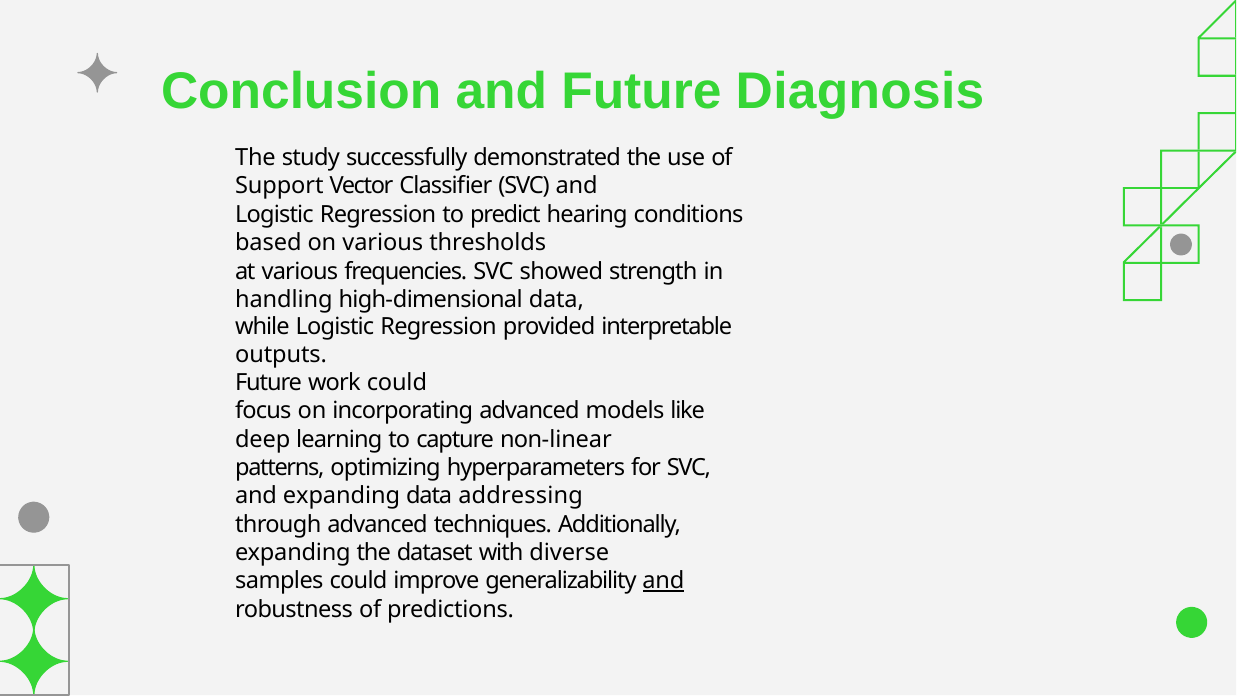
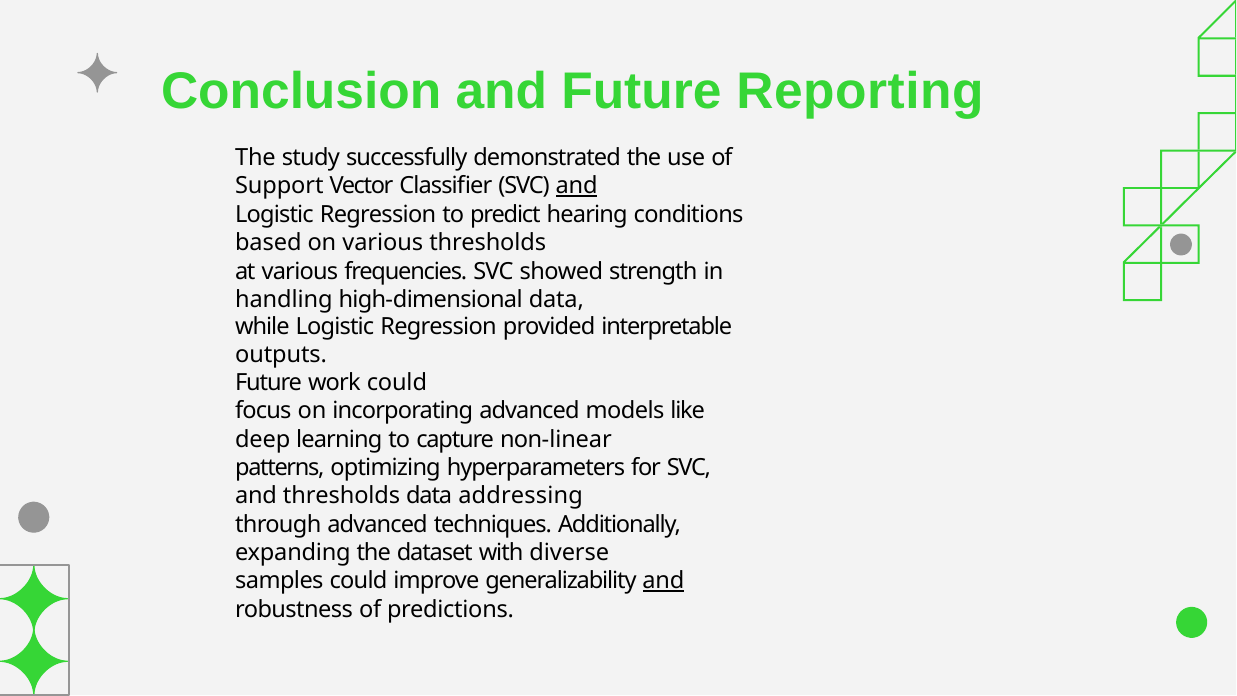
Diagnosis: Diagnosis -> Reporting (860, 92)
and underline: none -> present (577, 186)
and expanding: expanding -> thresholds (342, 496)
